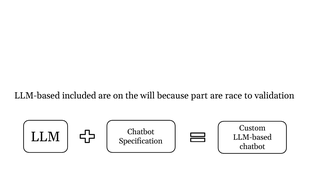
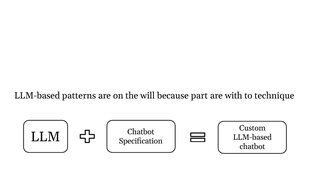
included: included -> patterns (79, 96)
race: race -> with (234, 96)
validation: validation -> technique (274, 96)
